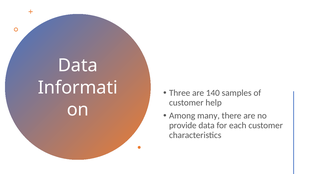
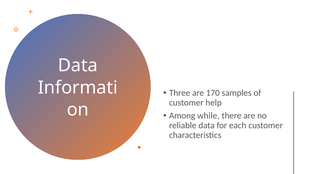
140: 140 -> 170 (213, 93)
many: many -> while (208, 116)
provide: provide -> reliable (183, 125)
